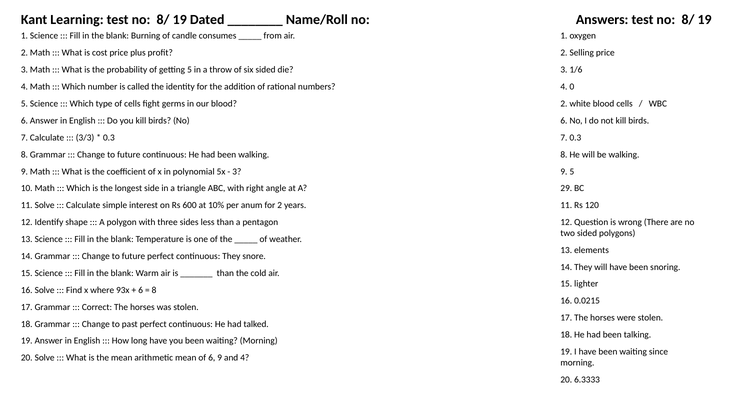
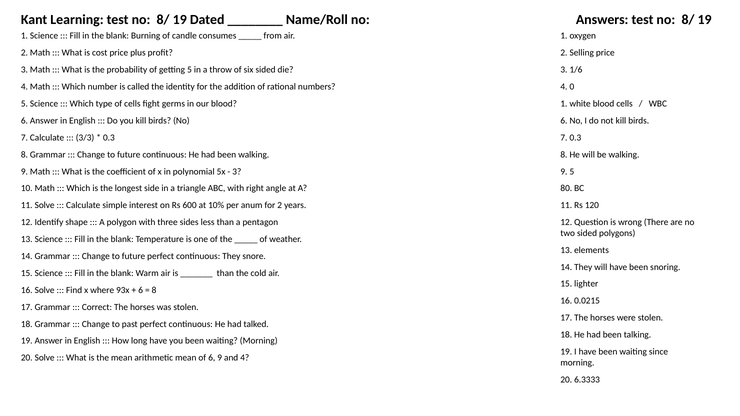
blood 2: 2 -> 1 (564, 104)
29: 29 -> 80 (566, 189)
